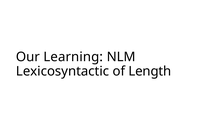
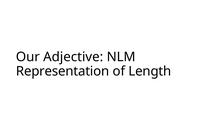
Learning: Learning -> Adjective (73, 57)
Lexicosyntactic: Lexicosyntactic -> Representation (63, 71)
